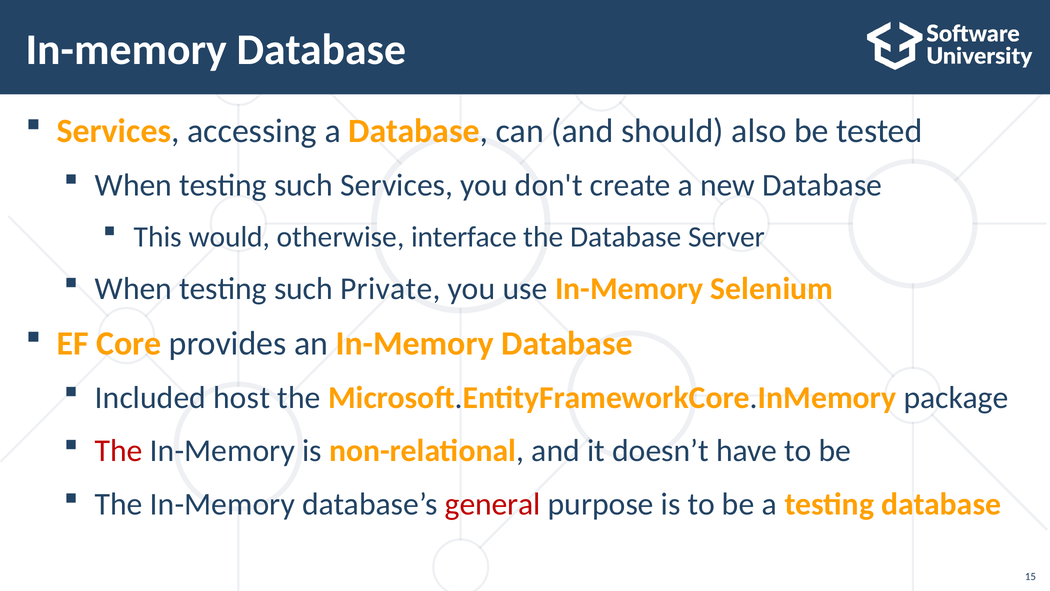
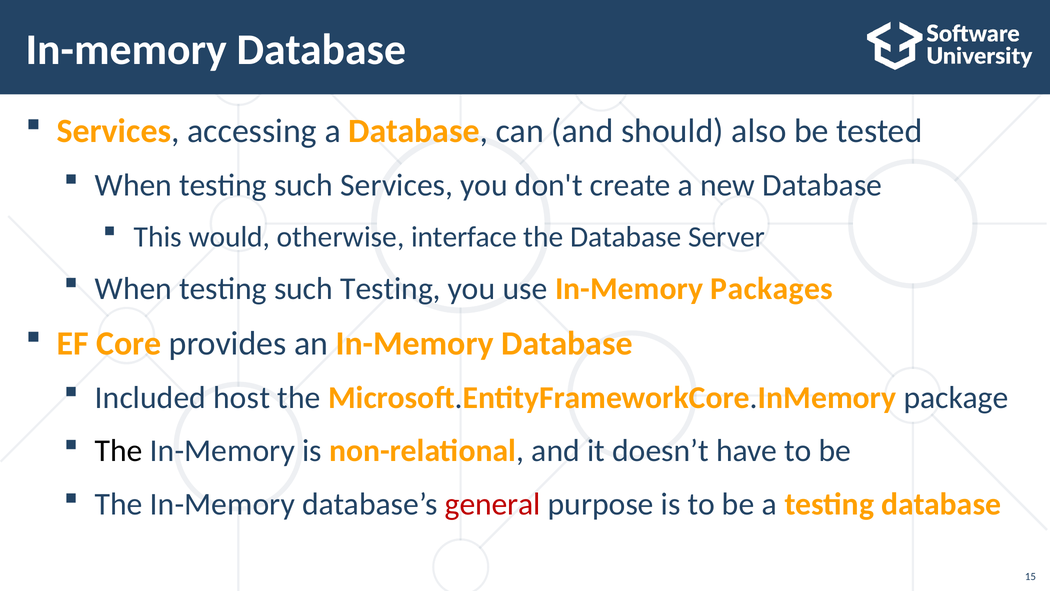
such Private: Private -> Testing (391, 289)
Selenium: Selenium -> Packages (772, 289)
The colour: red -> black (119, 451)
